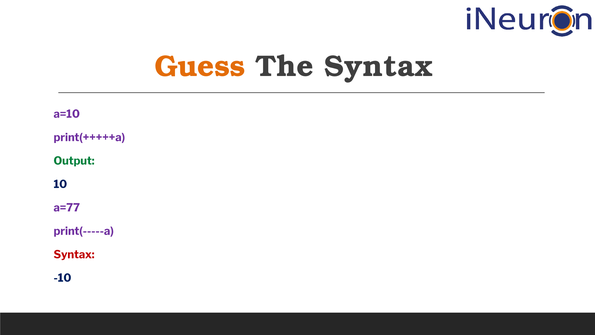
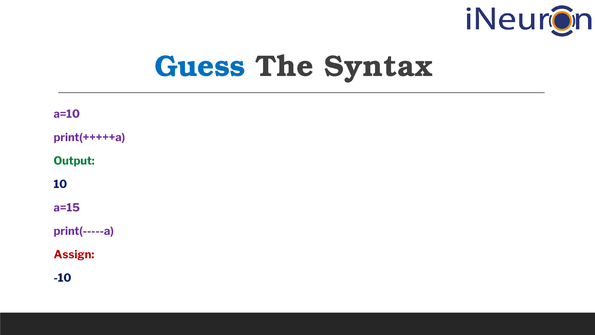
Guess colour: orange -> blue (200, 66)
a=77: a=77 -> a=15 (67, 208)
Syntax: Syntax -> Assign (74, 254)
